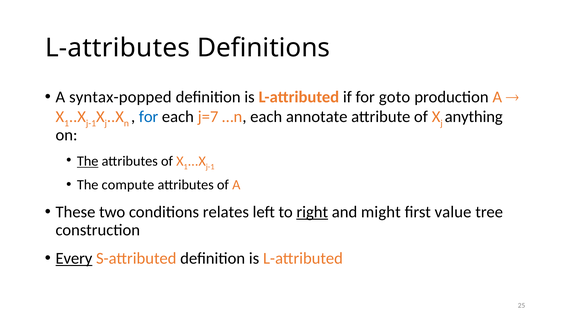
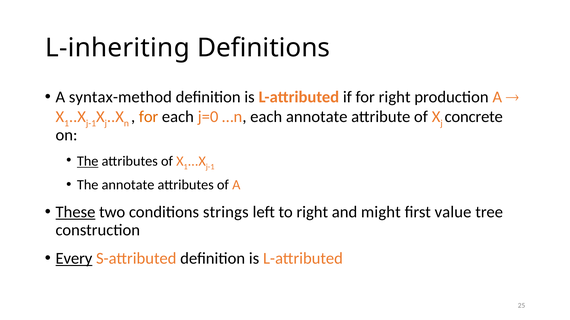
L-attributes: L-attributes -> L-inheriting (117, 48)
syntax-popped: syntax-popped -> syntax-method (120, 97)
for goto: goto -> right (395, 97)
for colour: blue -> orange (149, 117)
j=7: j=7 -> j=0 (208, 117)
anything: anything -> concrete (474, 117)
The compute: compute -> annotate (128, 185)
These underline: none -> present (75, 212)
relates: relates -> strings (226, 212)
right underline: present -> none (312, 212)
